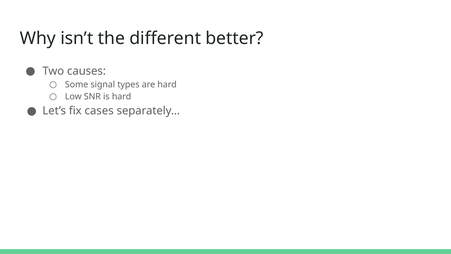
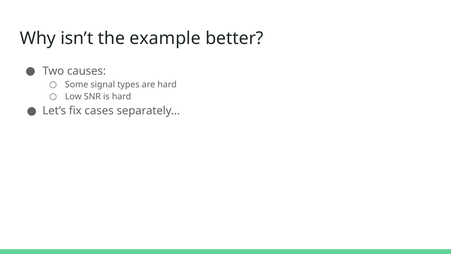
different: different -> example (165, 38)
